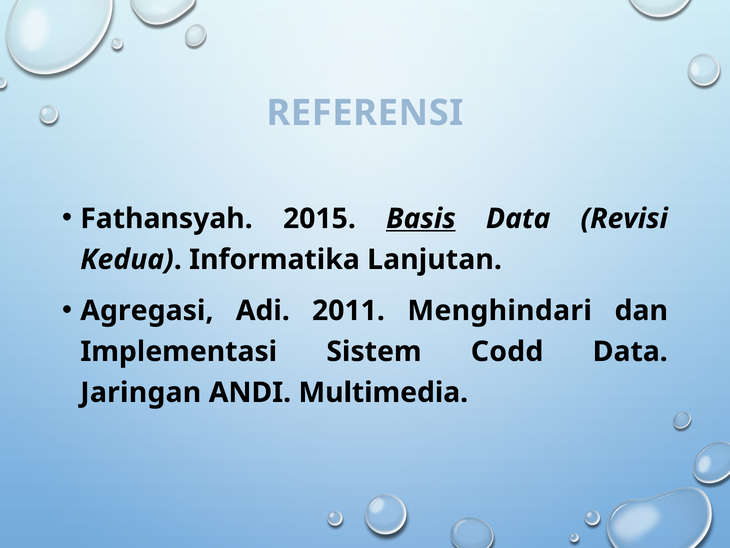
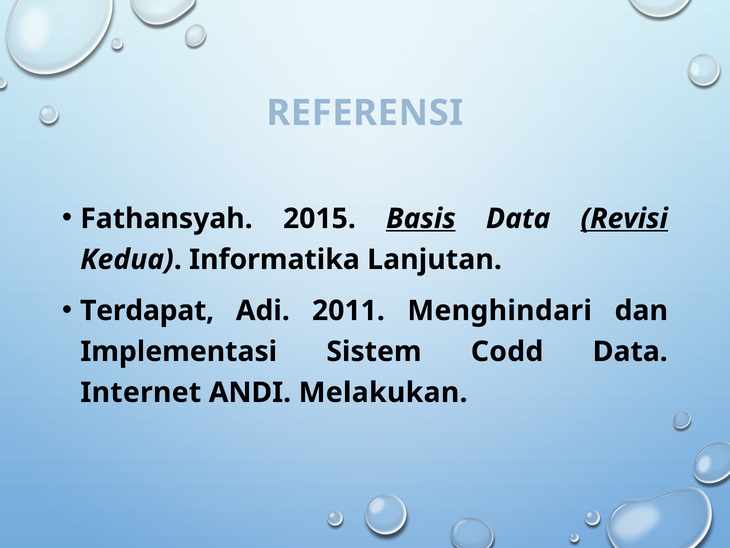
Revisi underline: none -> present (624, 218)
Agregasi: Agregasi -> Terdapat (147, 310)
Jaringan: Jaringan -> Internet (141, 392)
Multimedia: Multimedia -> Melakukan (383, 392)
